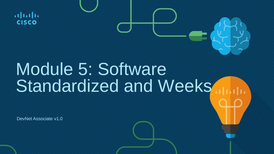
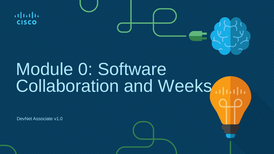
5: 5 -> 0 (85, 69)
Standardized: Standardized -> Collaboration (67, 86)
